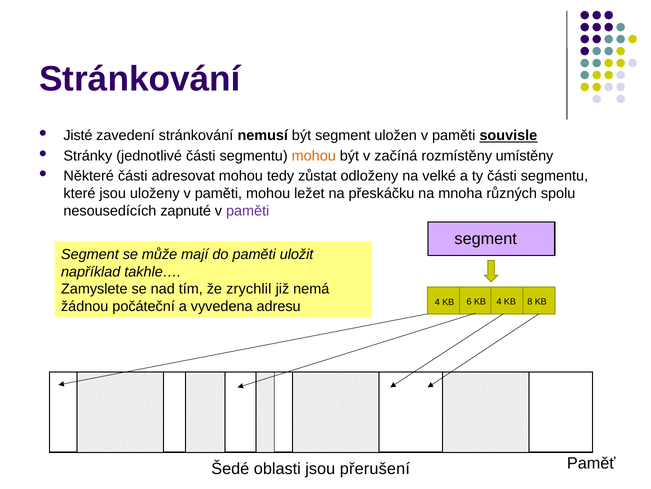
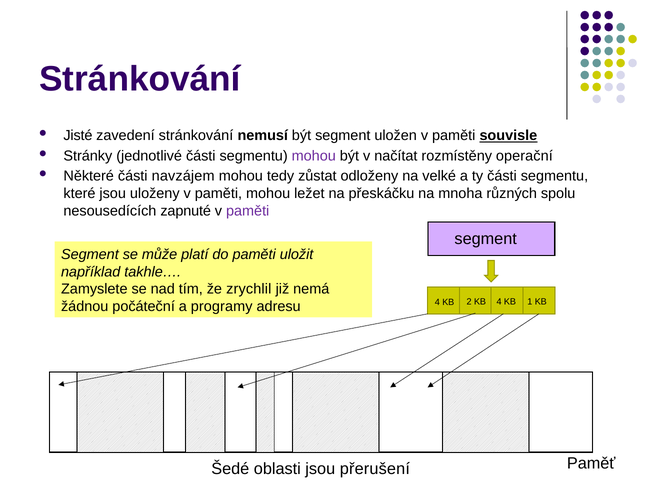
mohou colour: orange -> purple (314, 156)
začíná: začíná -> načítat (396, 156)
umístěny: umístěny -> operační (524, 156)
adresovat: adresovat -> navzájem (183, 176)
mají: mají -> platí (195, 254)
6: 6 -> 2 (469, 301)
8: 8 -> 1 (530, 301)
vyvedena: vyvedena -> programy (222, 306)
